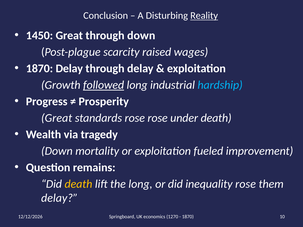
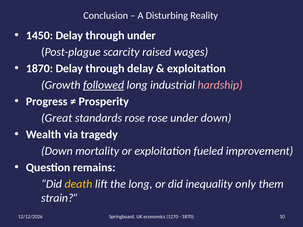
Reality underline: present -> none (204, 16)
1450 Great: Great -> Delay (69, 36)
through down: down -> under (141, 36)
hardship colour: light blue -> pink (220, 85)
under death: death -> down (216, 118)
inequality rose: rose -> only (246, 184)
delay: delay -> strain (60, 198)
